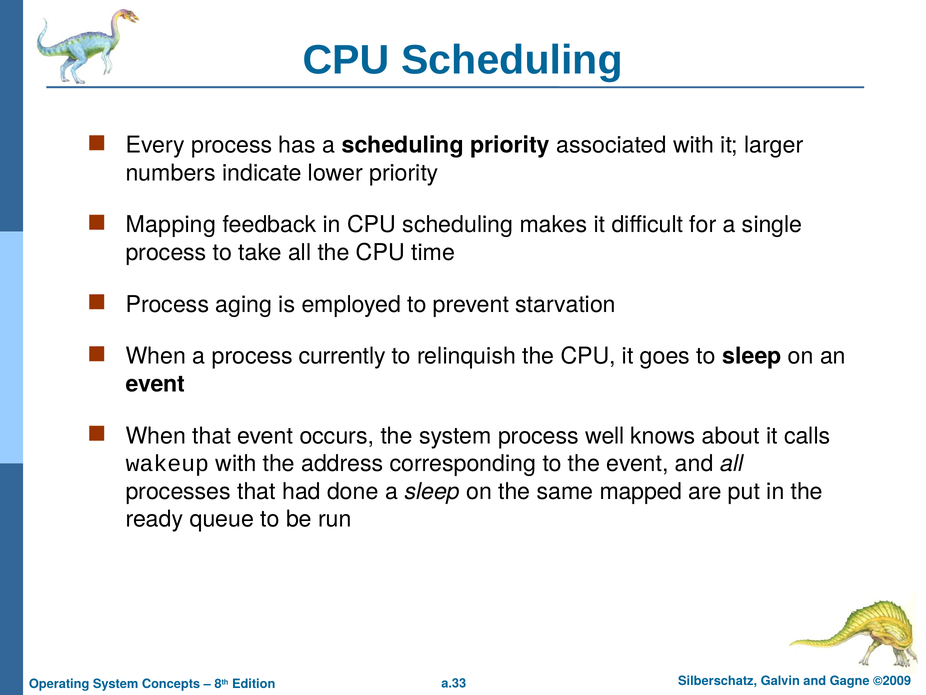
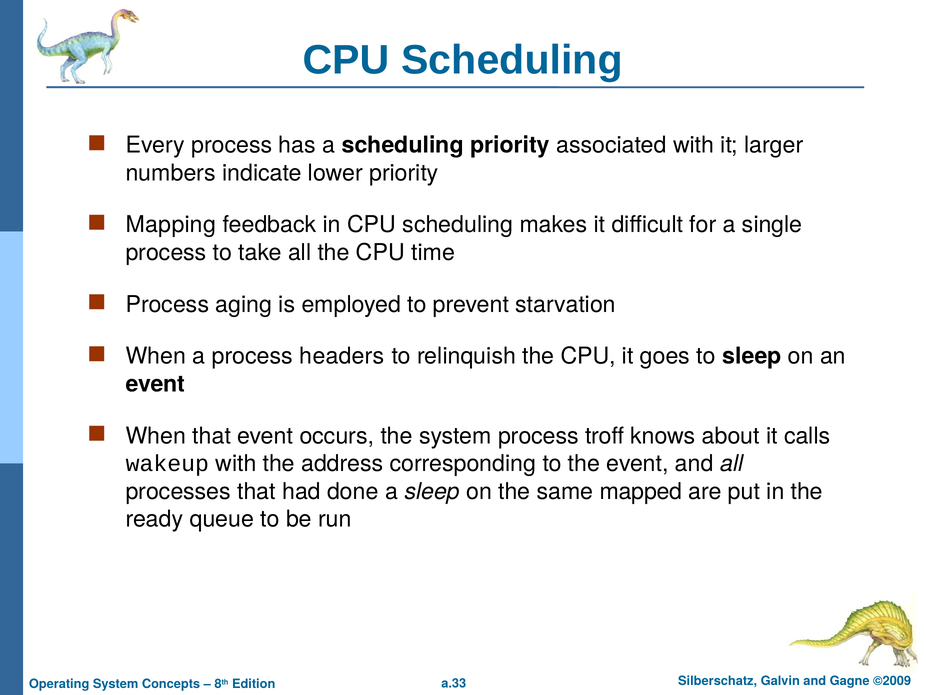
currently: currently -> headers (342, 356)
well: well -> troff (605, 436)
